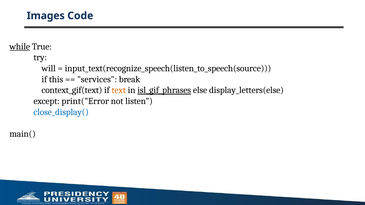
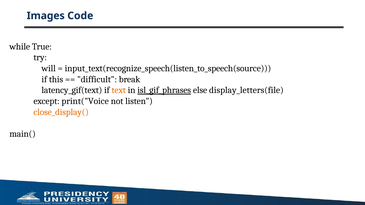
while underline: present -> none (20, 47)
services: services -> difficult (97, 79)
context_gif(text: context_gif(text -> latency_gif(text (72, 90)
display_letters(else: display_letters(else -> display_letters(file (246, 90)
print("Error: print("Error -> print("Voice (85, 101)
close_display( colour: blue -> orange (61, 112)
